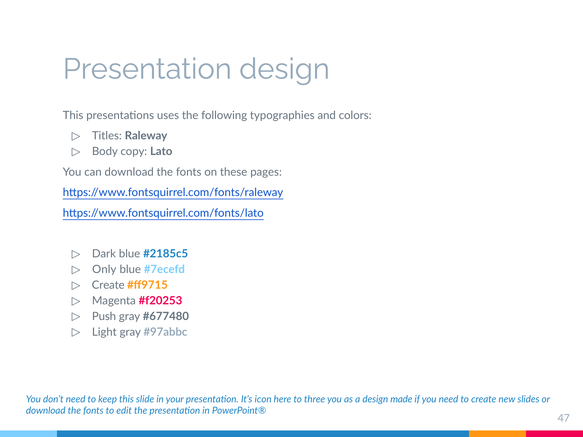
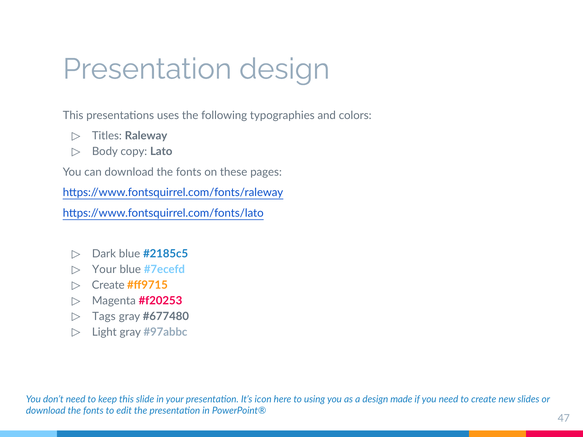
Only: Only -> Your (104, 270)
Push: Push -> Tags (104, 317)
three: three -> using (315, 399)
